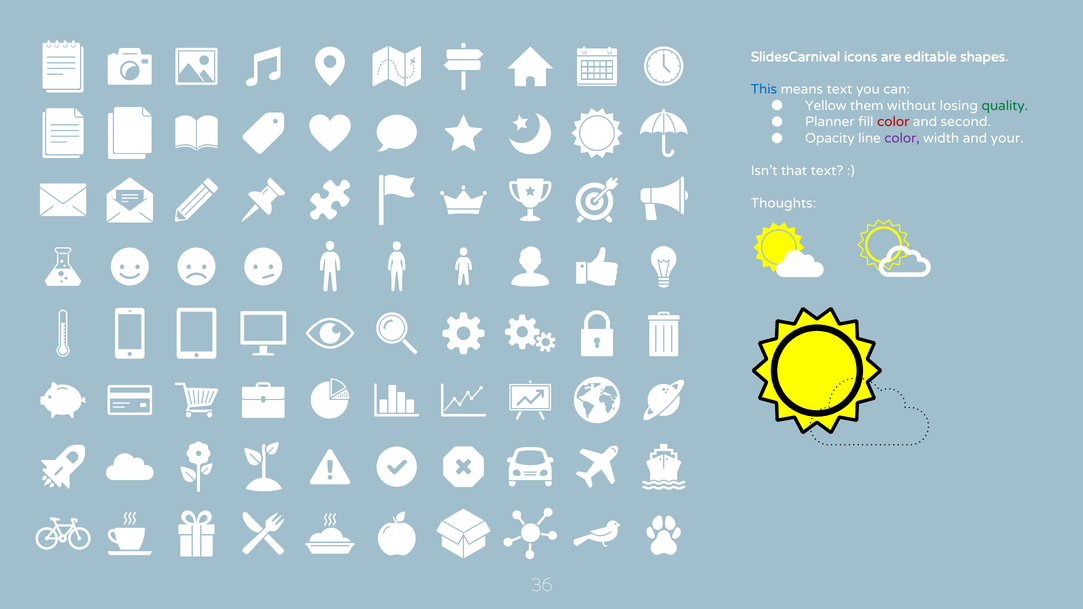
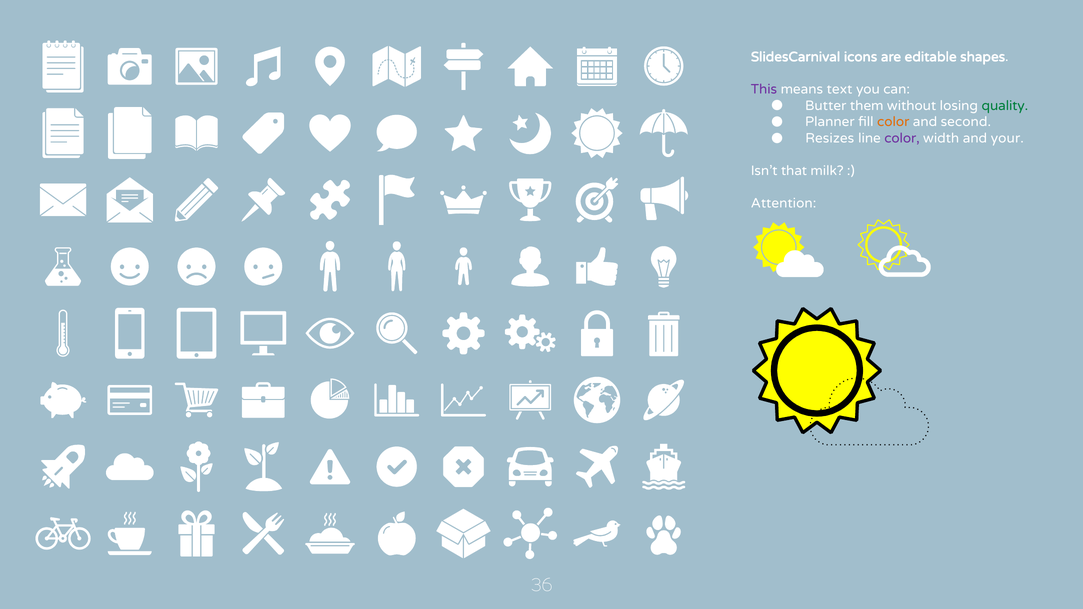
This colour: blue -> purple (764, 89)
Yellow: Yellow -> Butter (826, 106)
color colour: red -> orange (893, 122)
Opacity: Opacity -> Resizes (830, 138)
that text: text -> milk (827, 171)
Thoughts: Thoughts -> Attention (784, 203)
